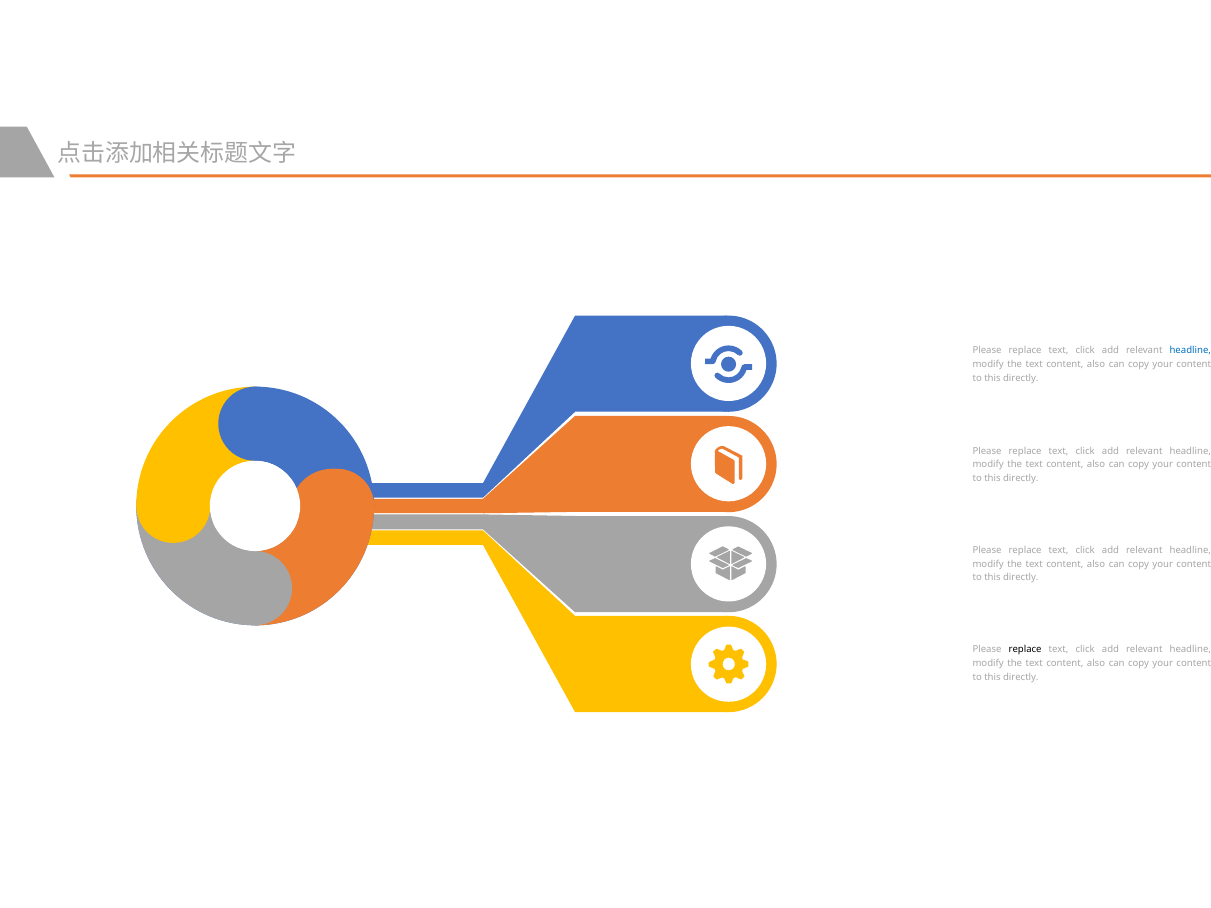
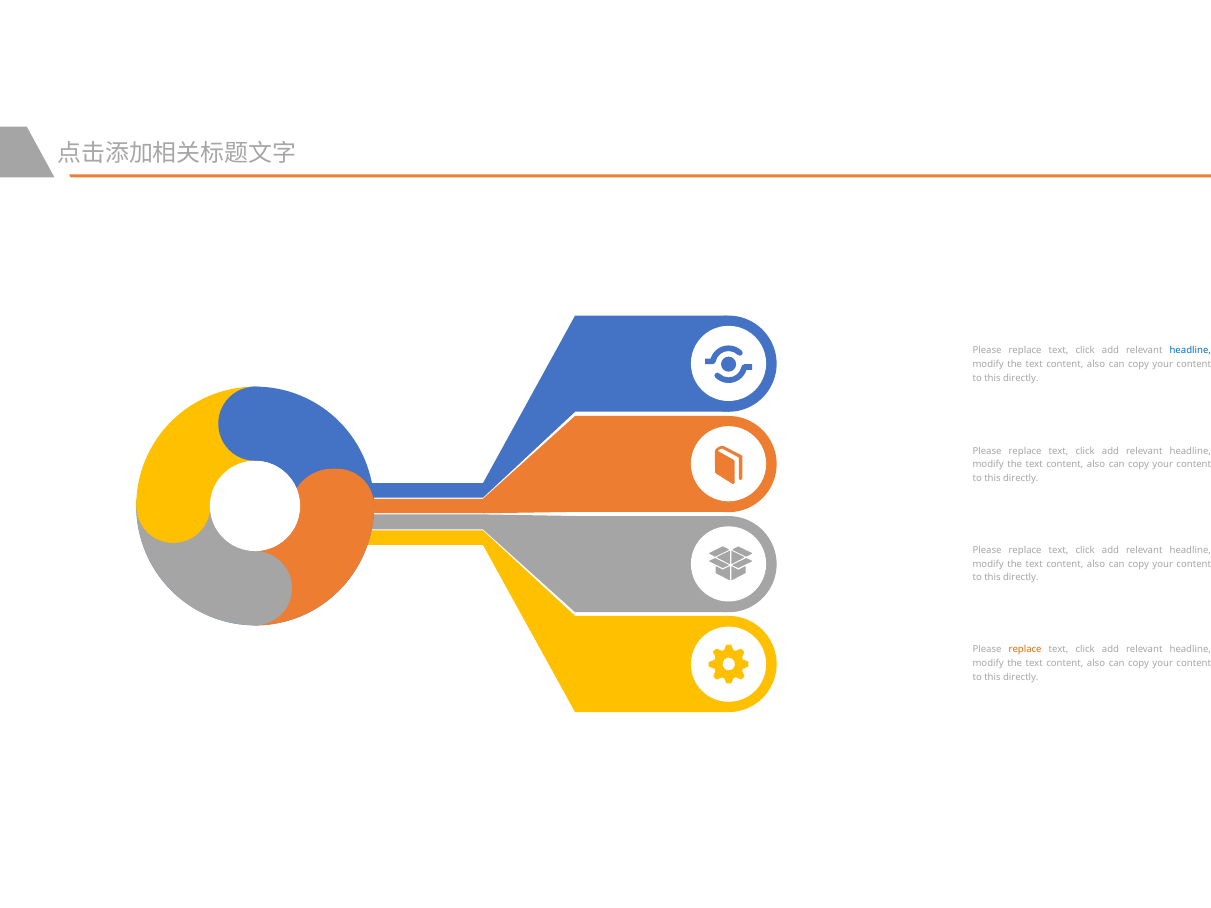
replace colour: black -> orange (1025, 650)
